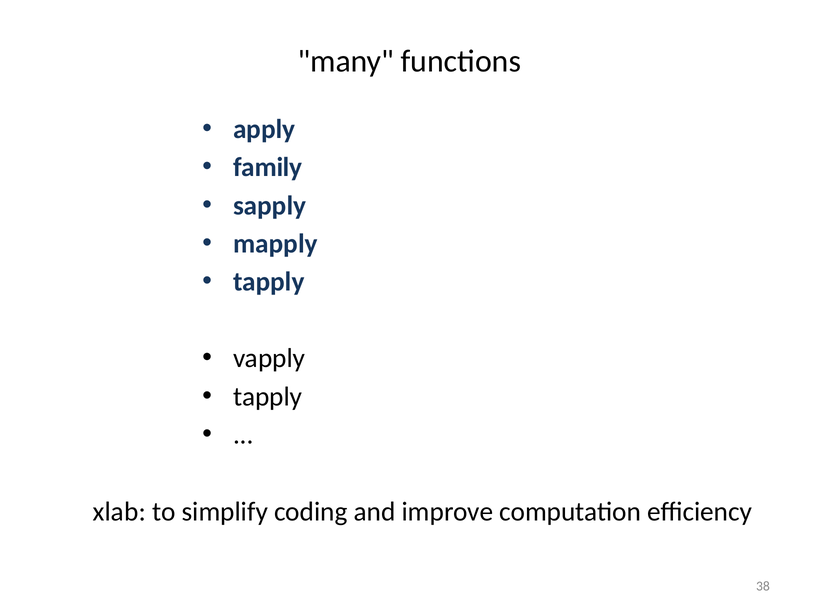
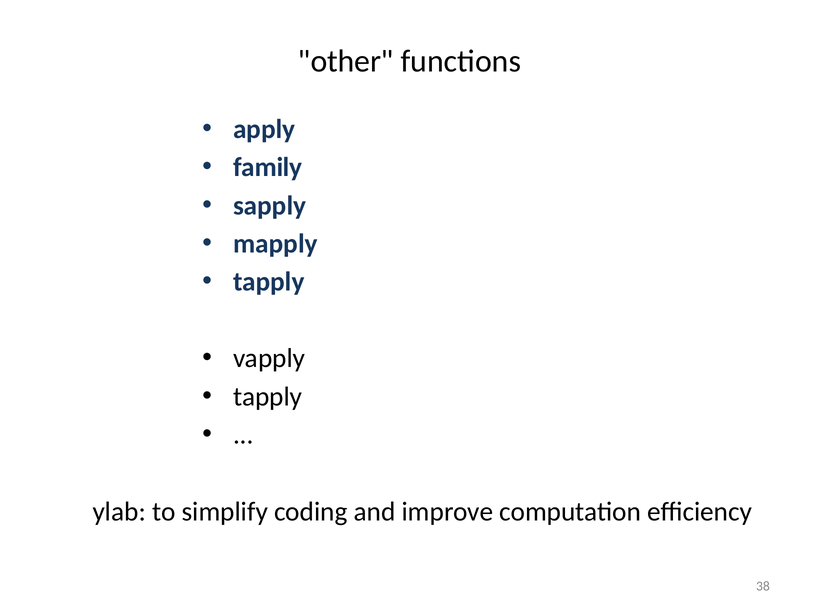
many: many -> other (346, 61)
xlab: xlab -> ylab (119, 512)
